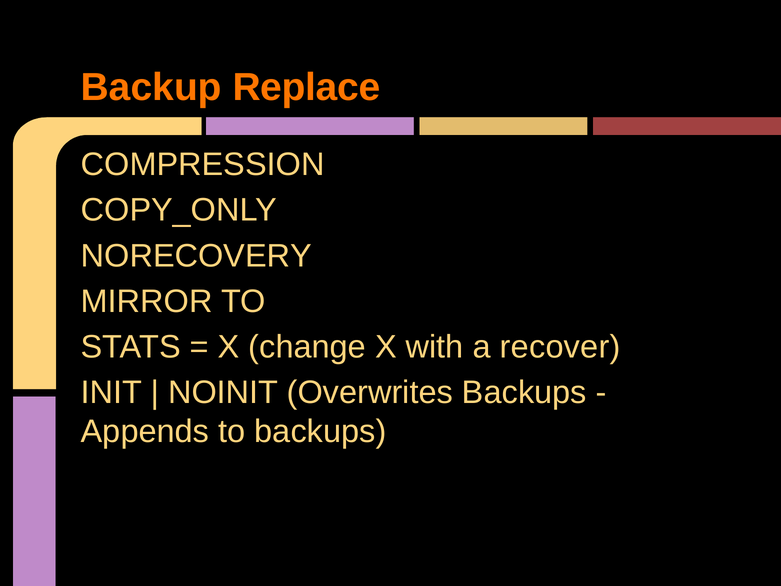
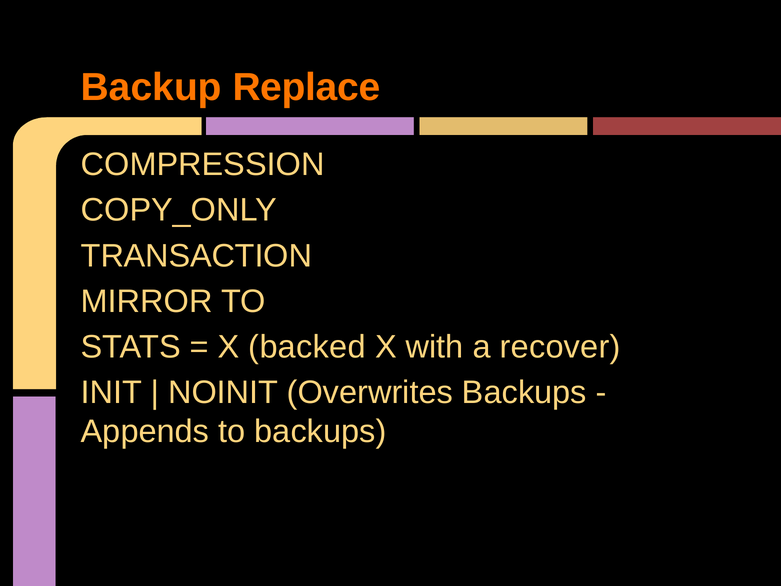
NORECOVERY: NORECOVERY -> TRANSACTION (196, 256)
change: change -> backed (307, 347)
